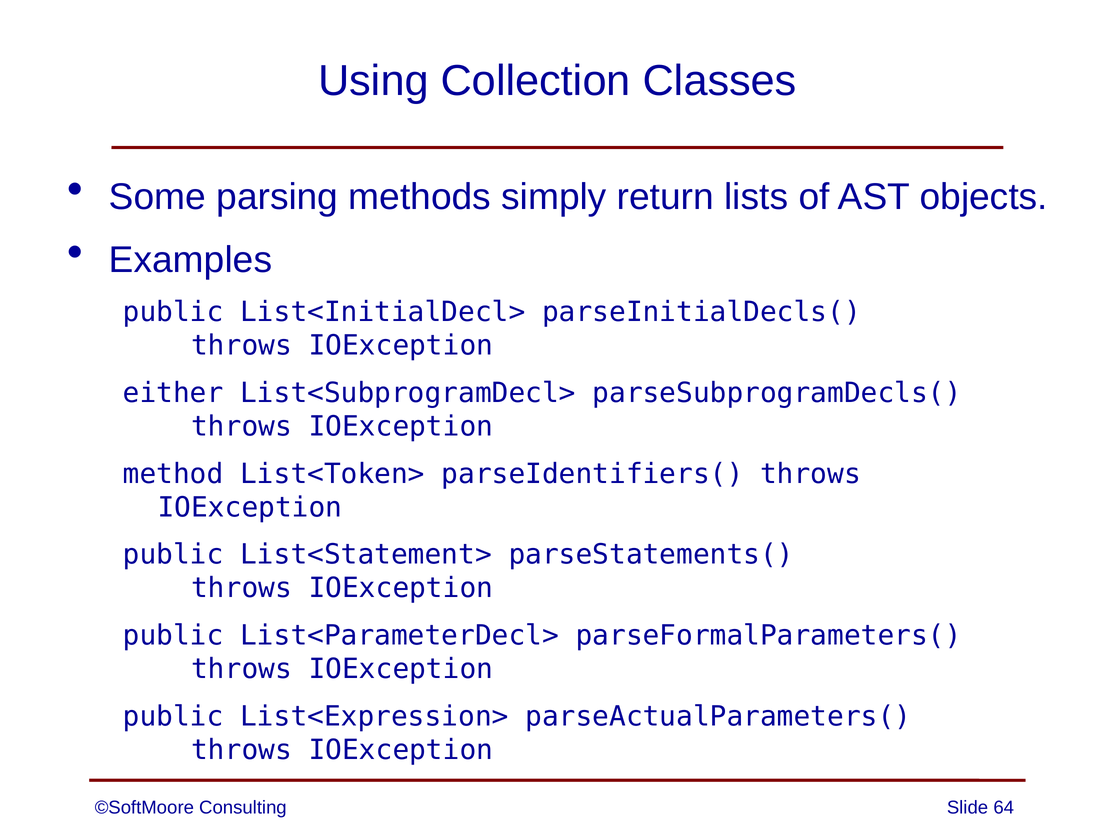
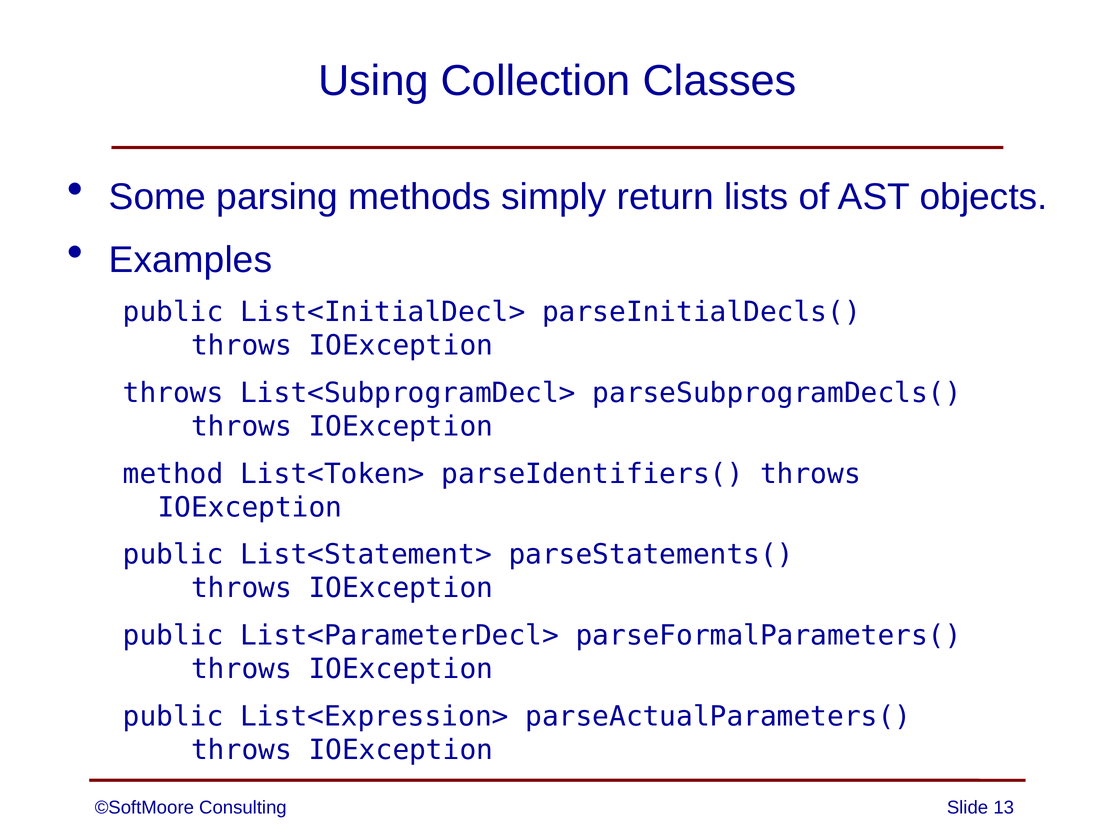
either: either -> throws (173, 393)
64: 64 -> 13 (1004, 808)
